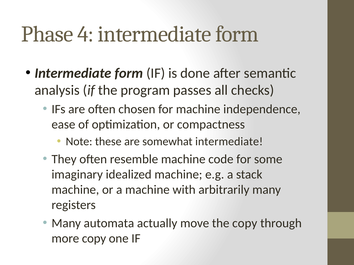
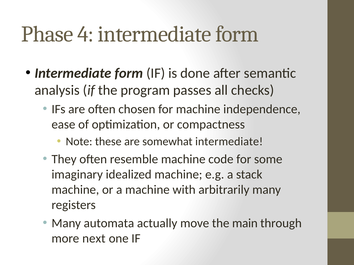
the copy: copy -> main (245, 223)
more copy: copy -> next (94, 239)
